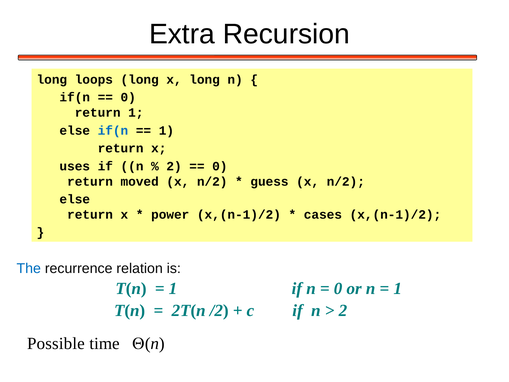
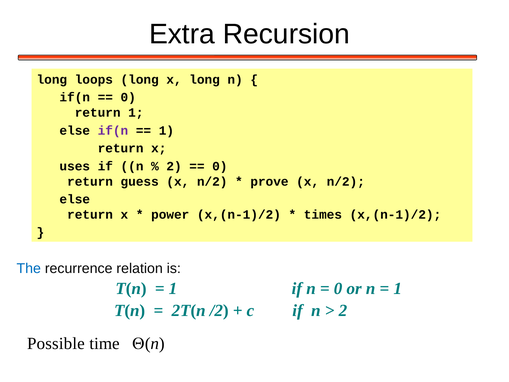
if(n colour: blue -> purple (113, 130)
moved: moved -> guess (140, 181)
guess: guess -> prove (269, 181)
cases: cases -> times (323, 214)
